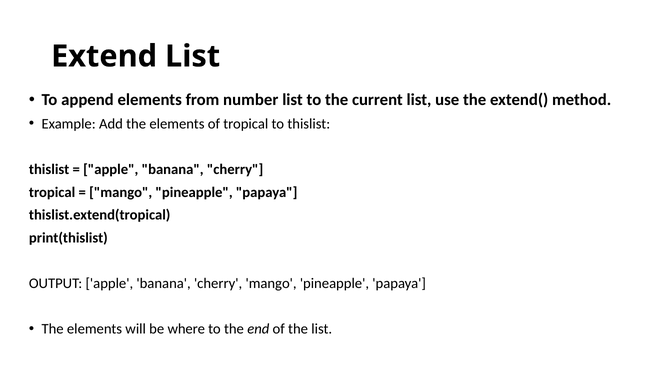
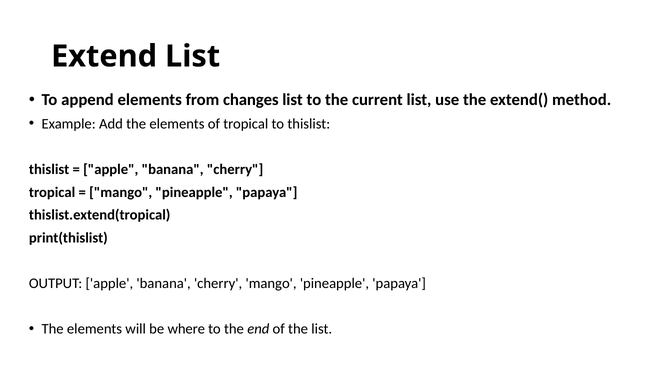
number: number -> changes (251, 100)
